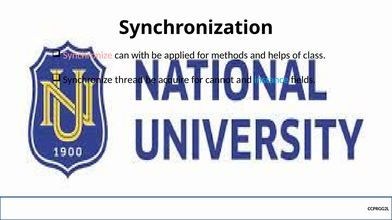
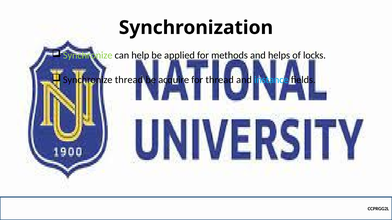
Synchronize colour: pink -> light green (88, 55)
with: with -> help (140, 55)
class: class -> locks (314, 55)
for cannot: cannot -> thread (220, 80)
